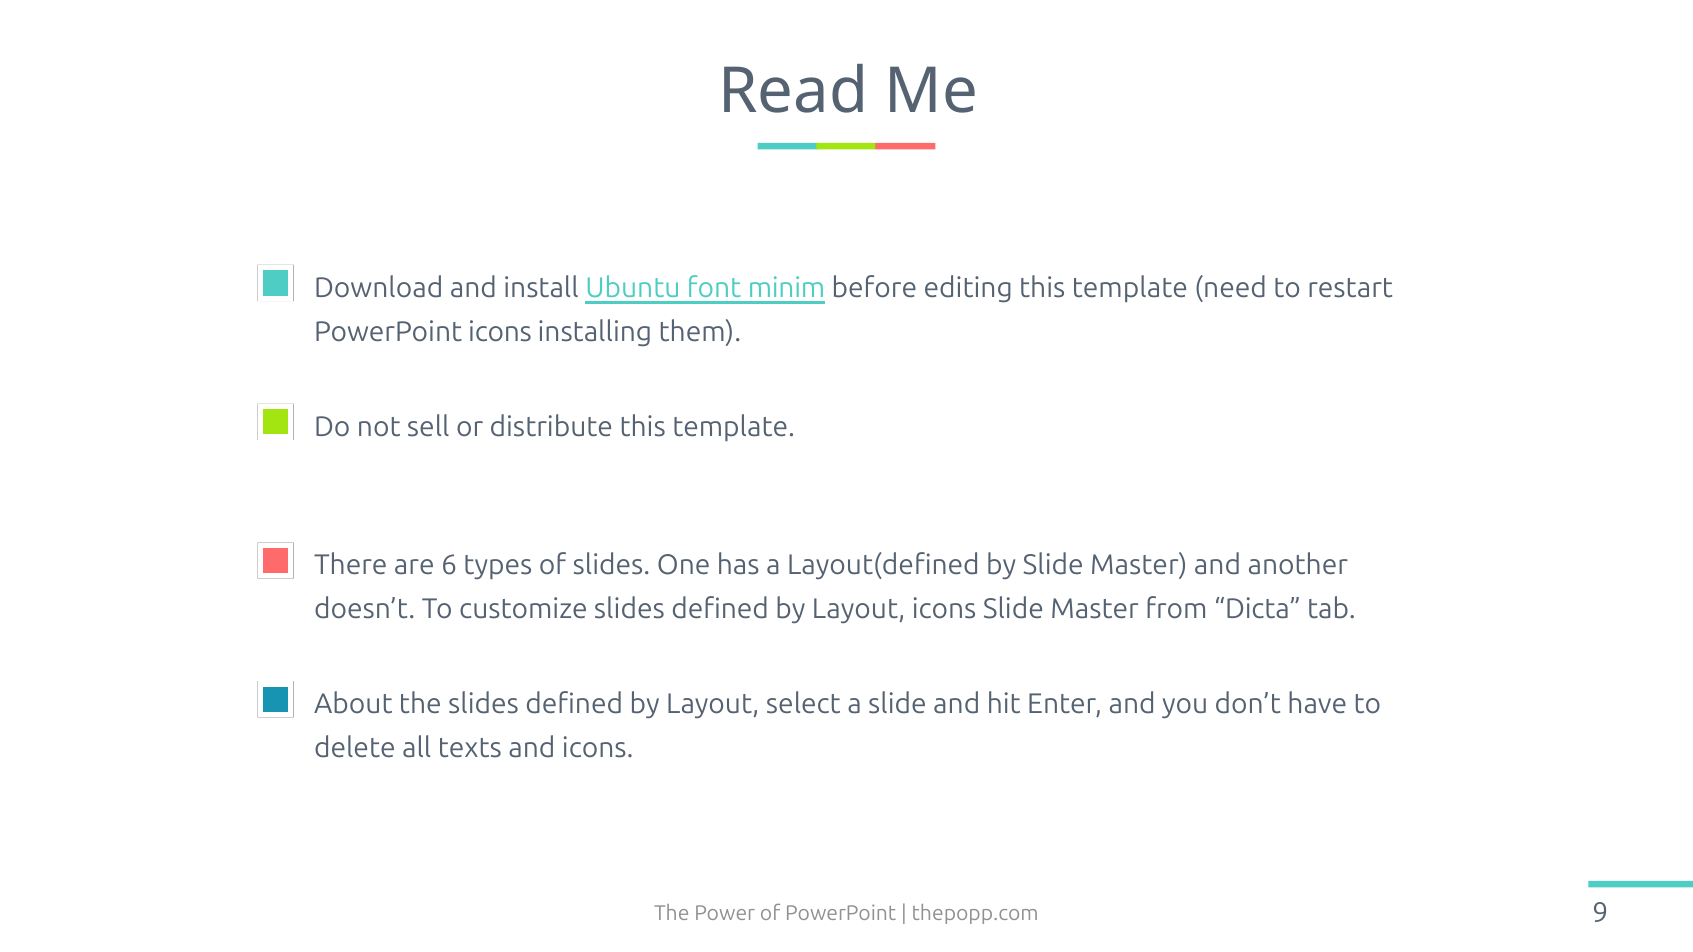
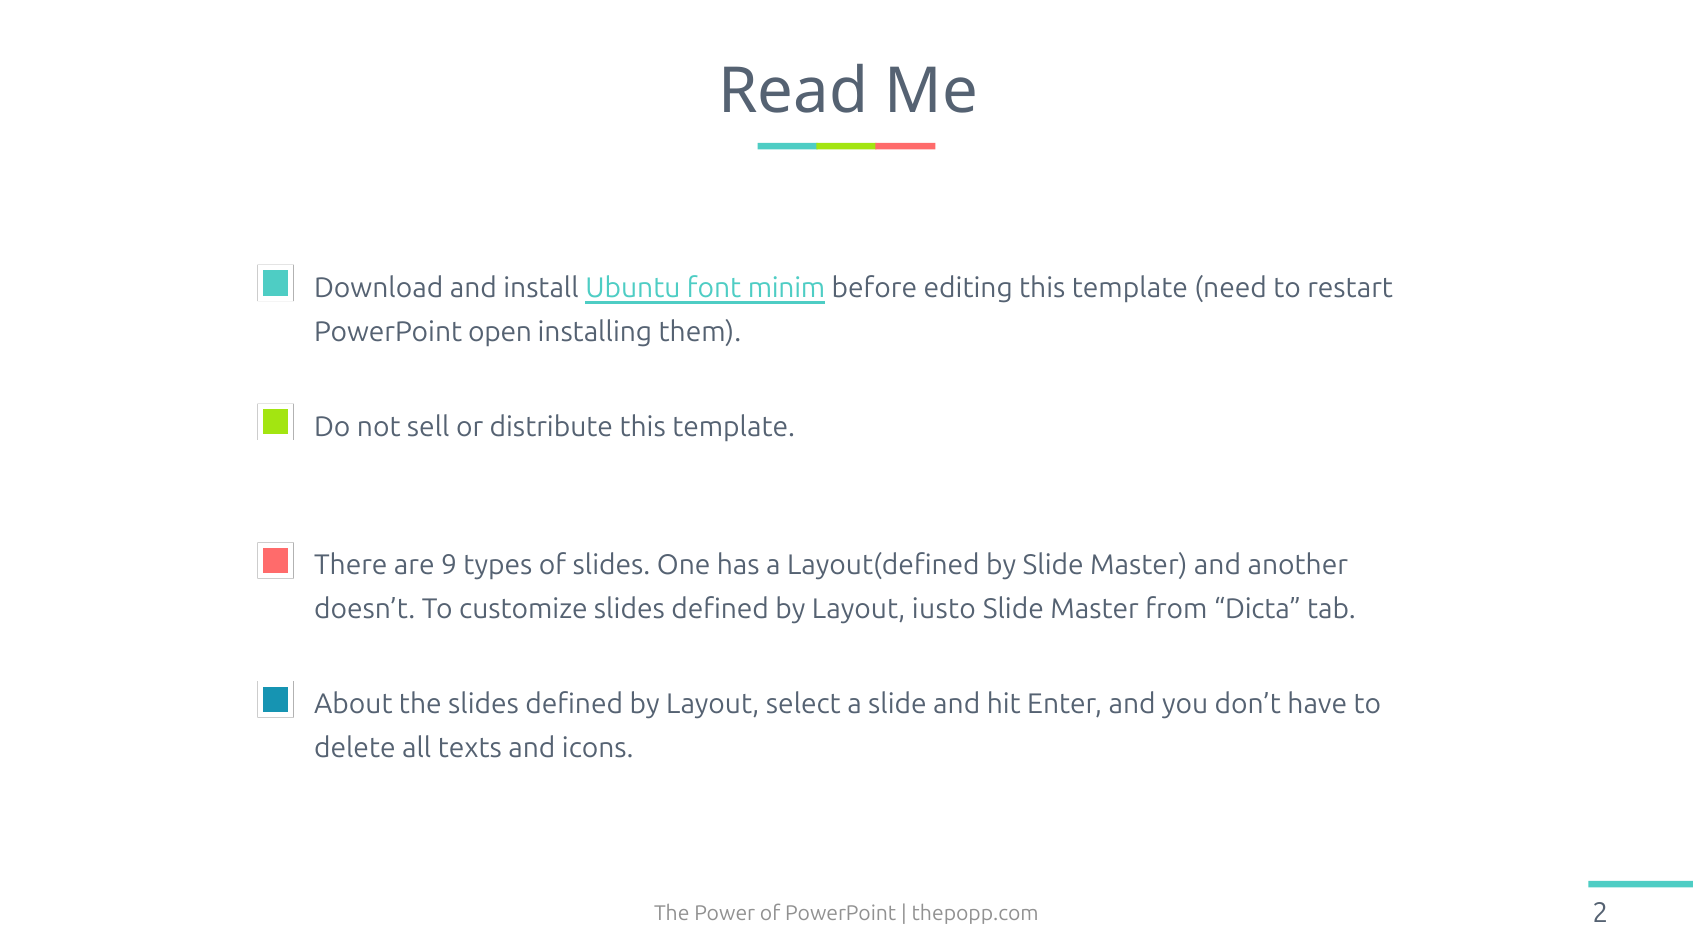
PowerPoint icons: icons -> open (500, 332)
6: 6 -> 9 (449, 566)
Layout icons: icons -> iusto (944, 610)
9: 9 -> 2 (1600, 913)
